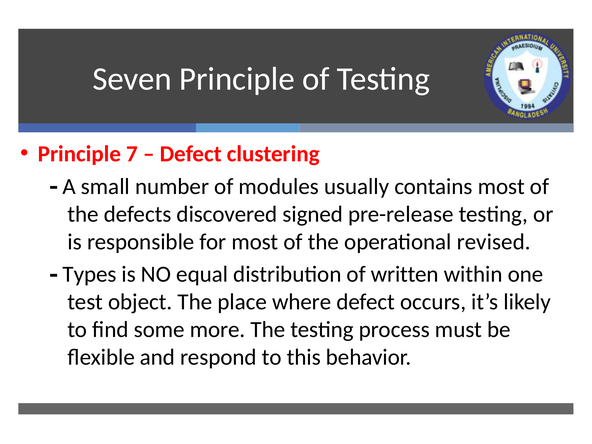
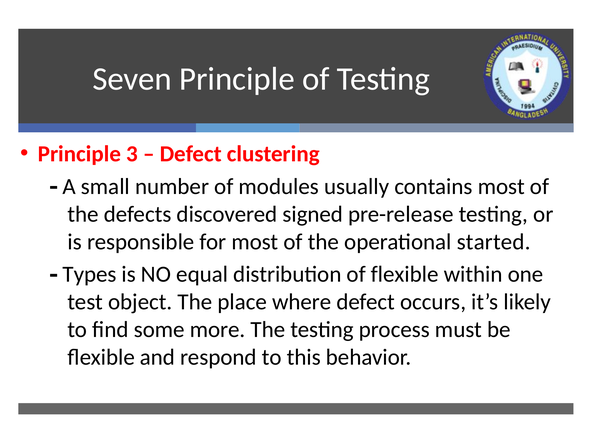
7: 7 -> 3 (132, 154)
revised: revised -> started (494, 242)
of written: written -> flexible (405, 274)
